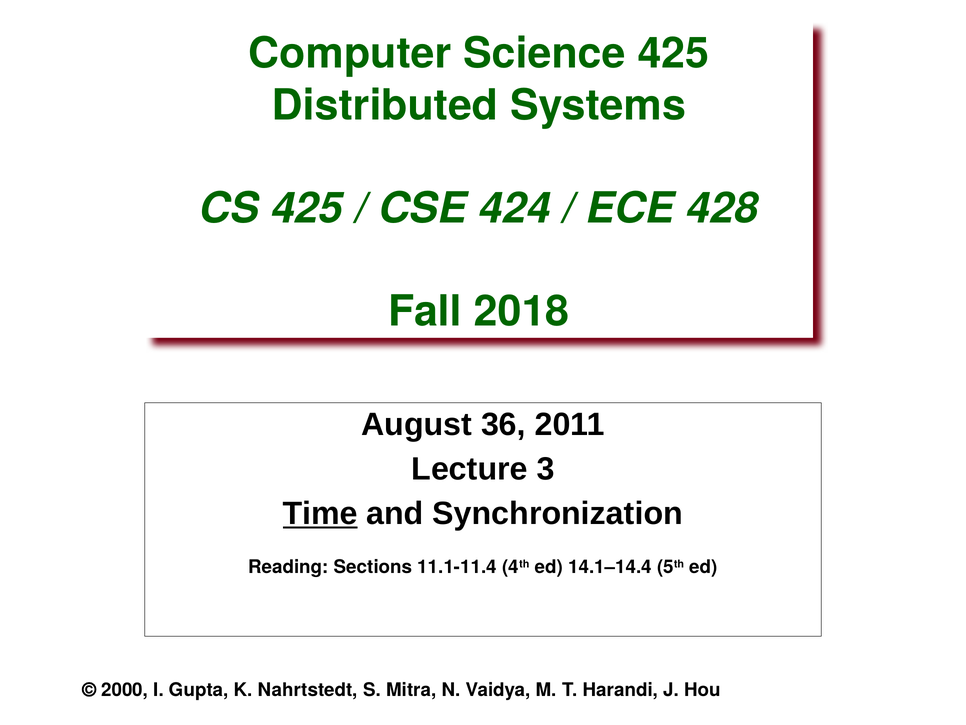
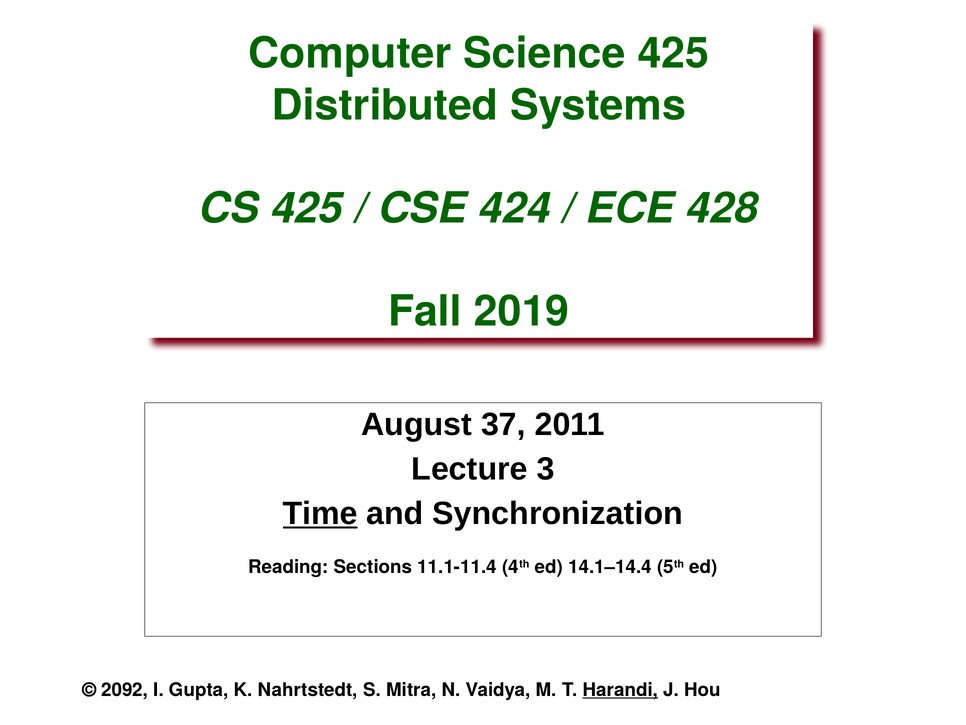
2018: 2018 -> 2019 (522, 311)
36: 36 -> 37 (503, 425)
2000: 2000 -> 2092 (125, 690)
Harandi underline: none -> present (620, 690)
